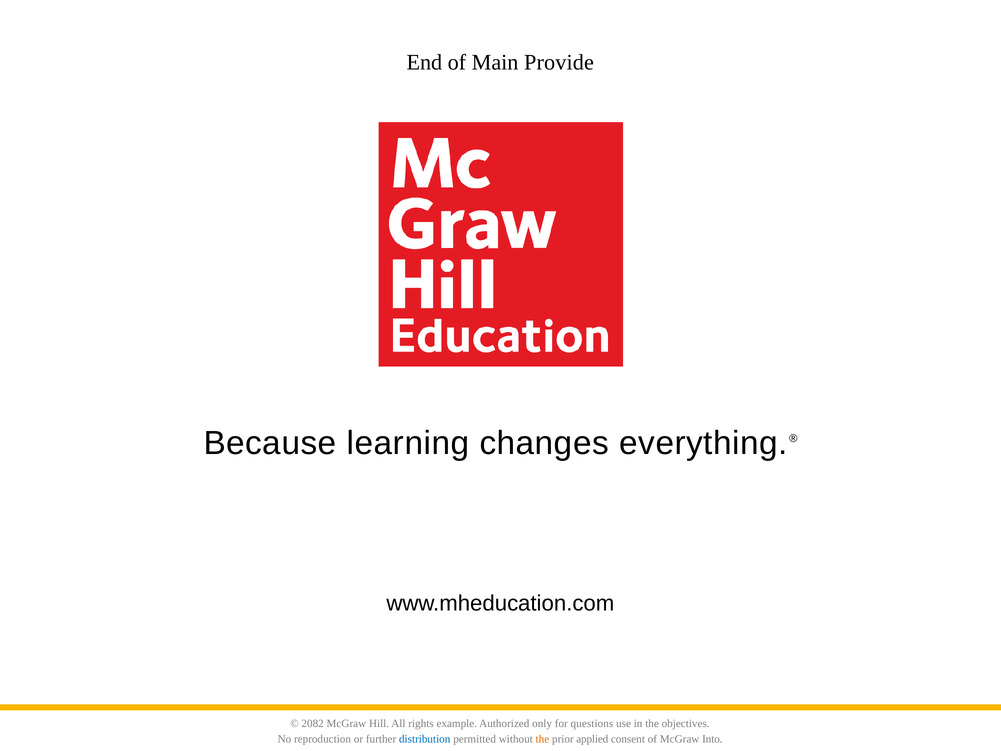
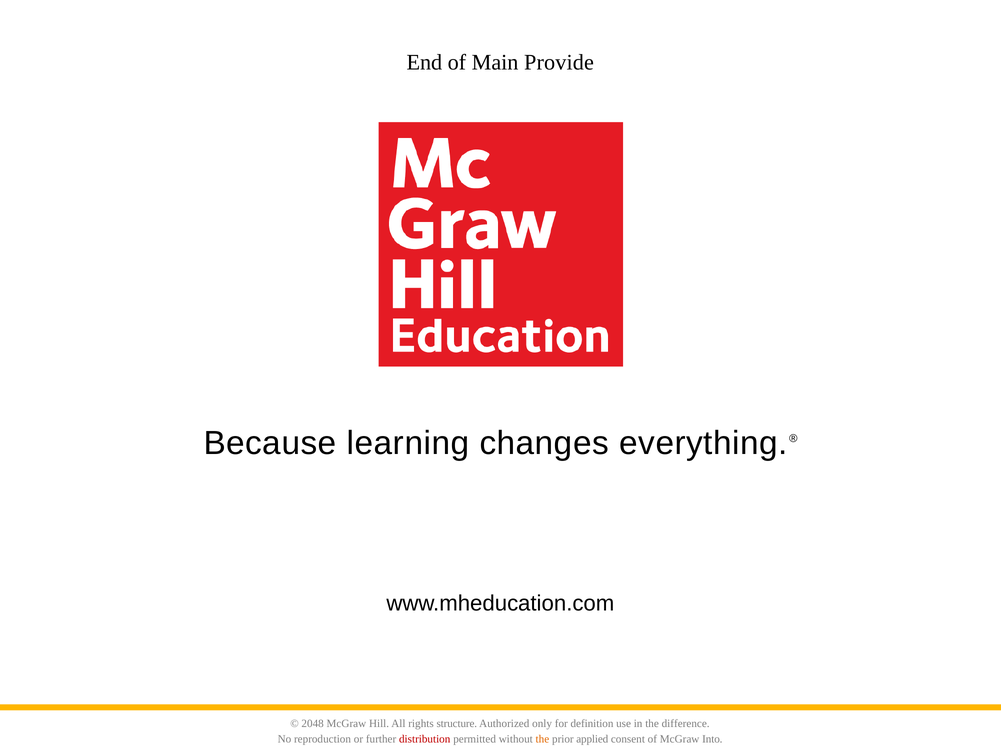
2082: 2082 -> 2048 (313, 723)
example: example -> structure (457, 723)
questions: questions -> definition (592, 723)
objectives: objectives -> difference (686, 723)
distribution colour: blue -> red (425, 739)
